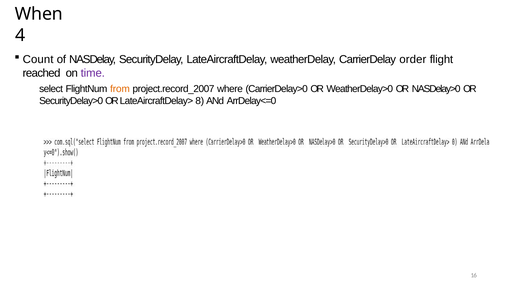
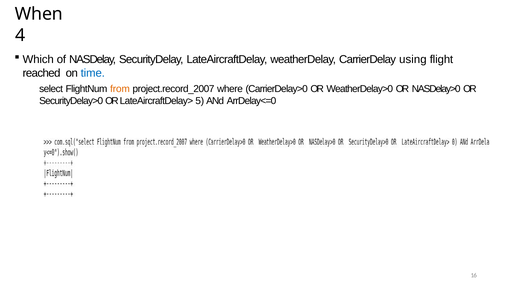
Count: Count -> Which (38, 59)
order: order -> using (413, 59)
time colour: purple -> blue (93, 73)
8: 8 -> 5 (200, 101)
